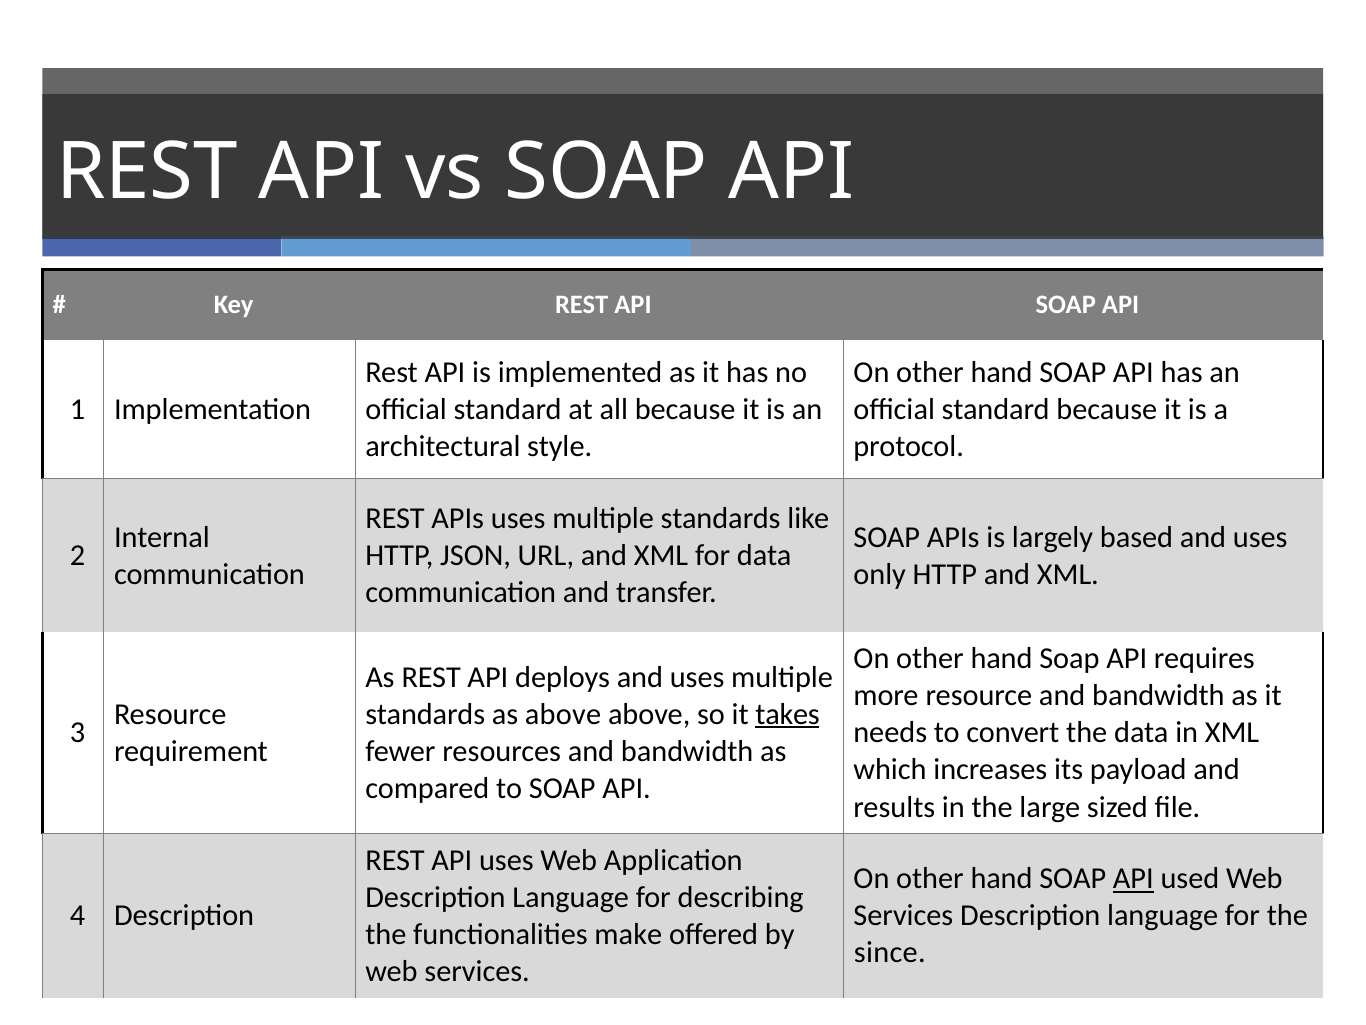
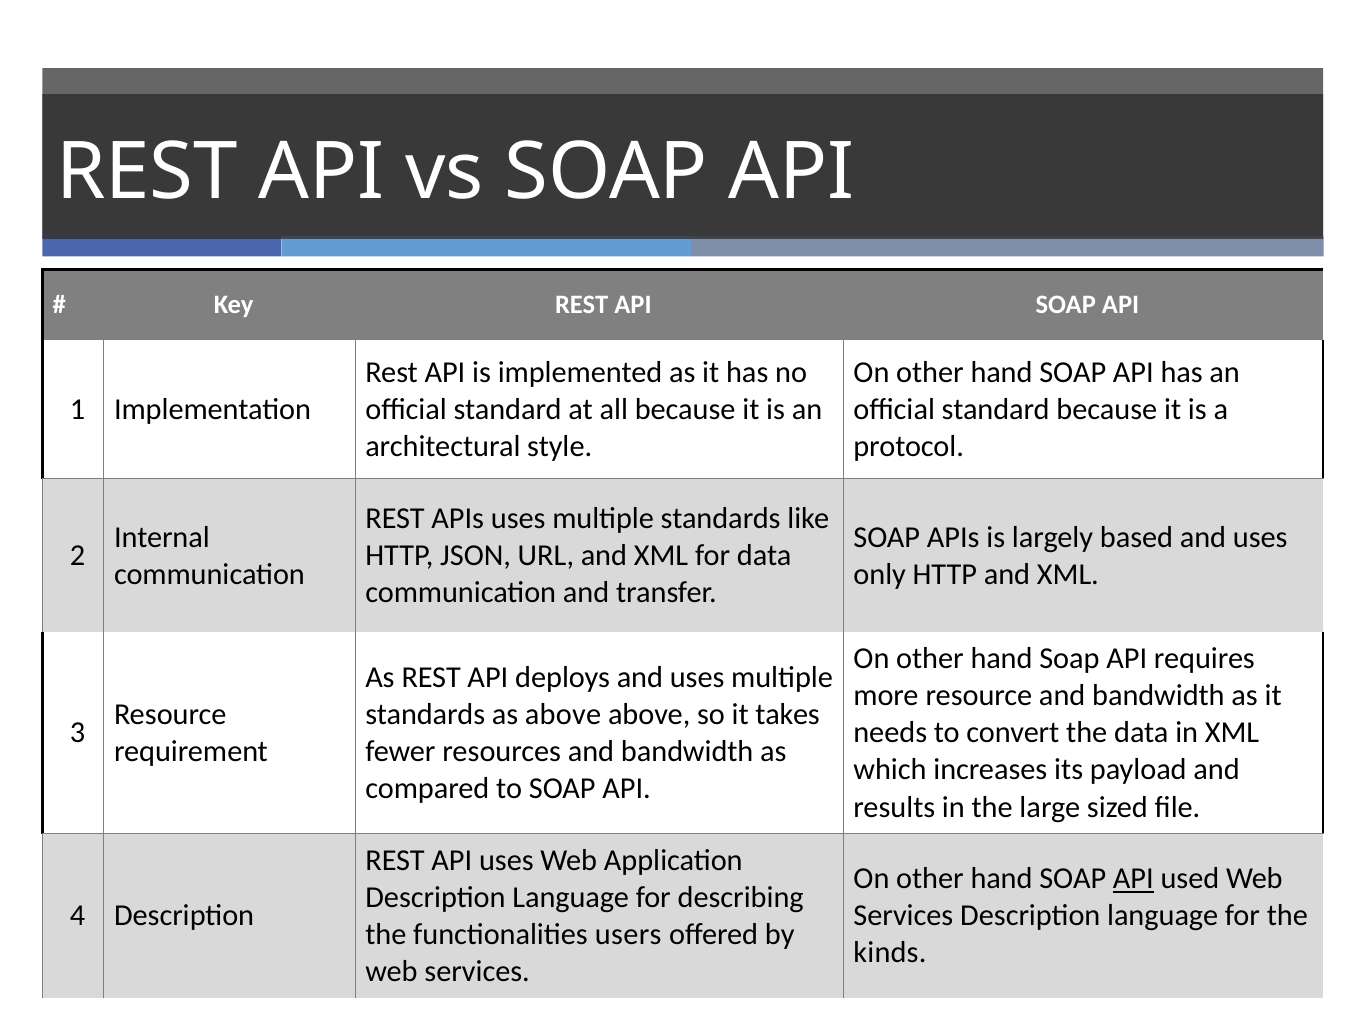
takes underline: present -> none (788, 714)
make: make -> users (628, 934)
since: since -> kinds (890, 952)
